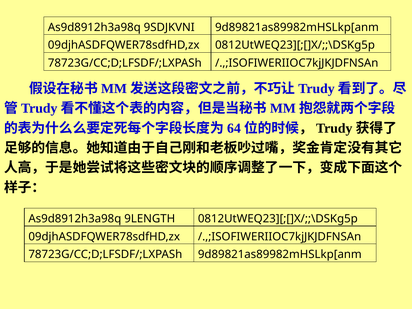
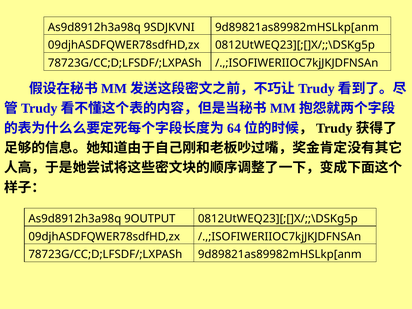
9LENGTH: 9LENGTH -> 9OUTPUT (150, 219)
